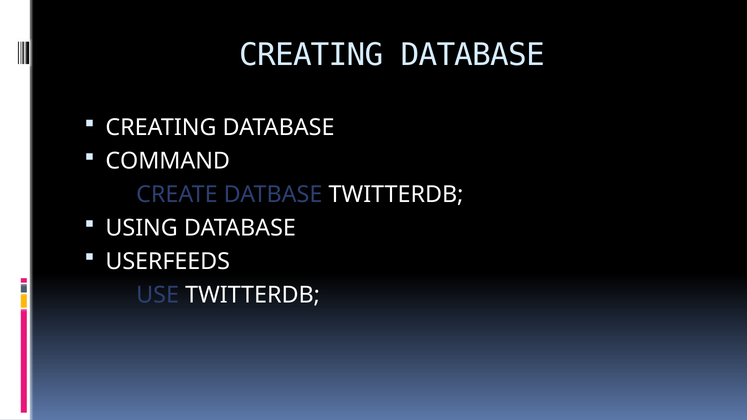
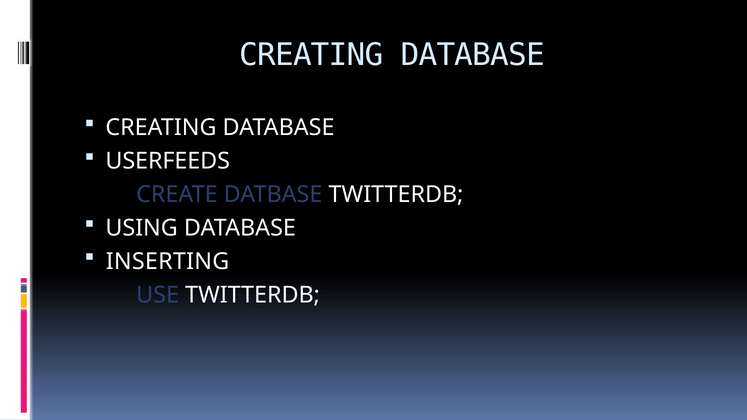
COMMAND: COMMAND -> USERFEEDS (168, 161)
USERFEEDS: USERFEEDS -> INSERTING (168, 262)
